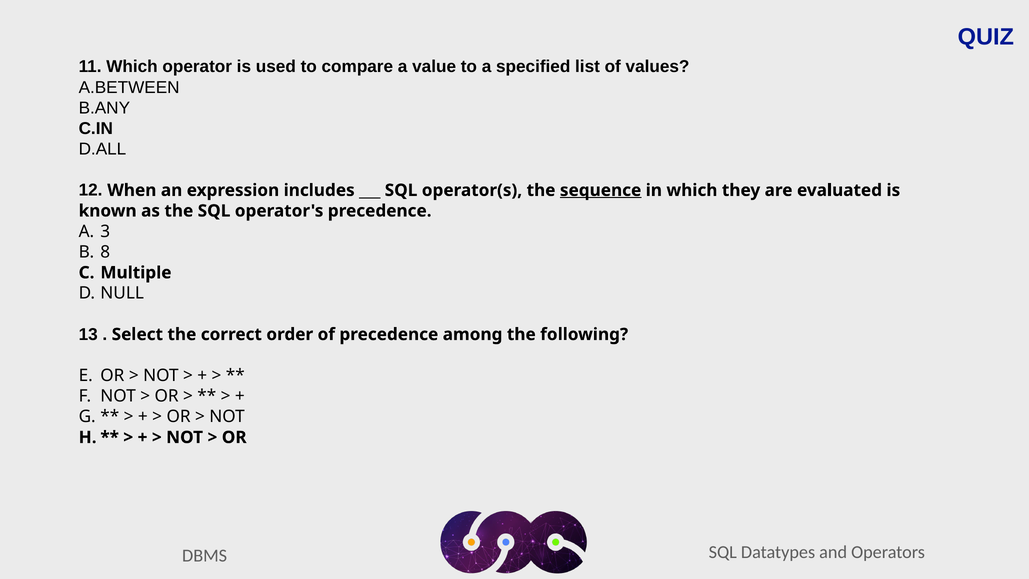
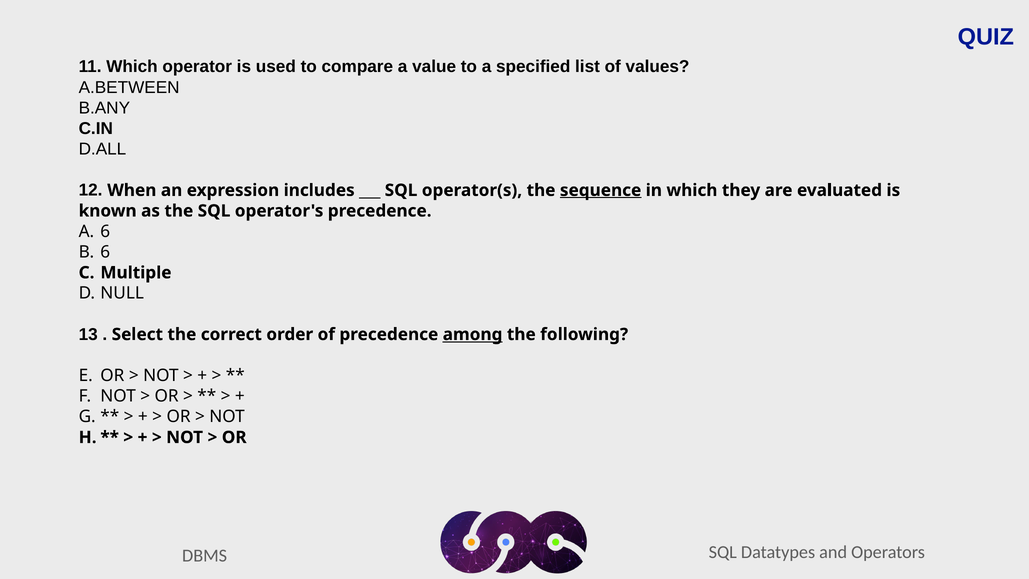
A 3: 3 -> 6 (105, 231)
8: 8 -> 6 (105, 252)
among underline: none -> present (473, 334)
